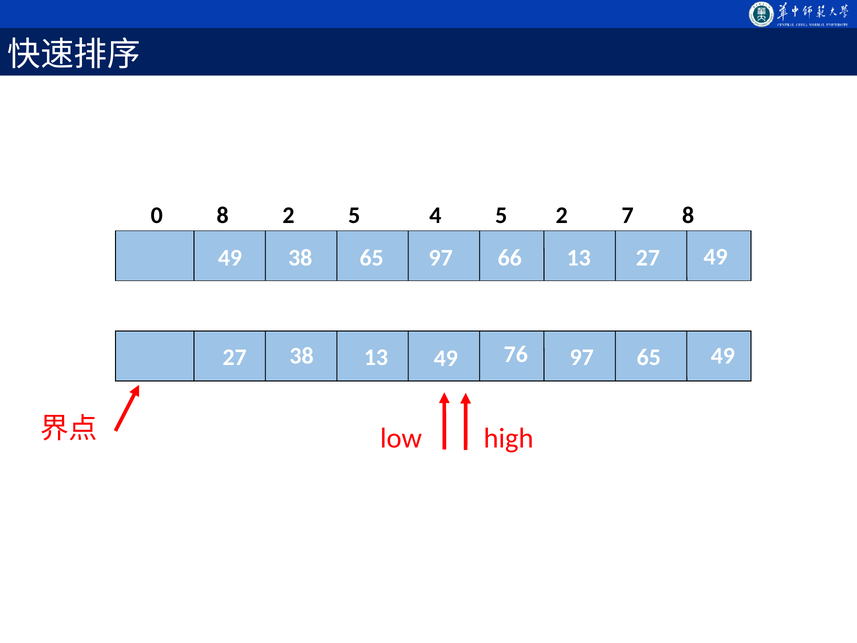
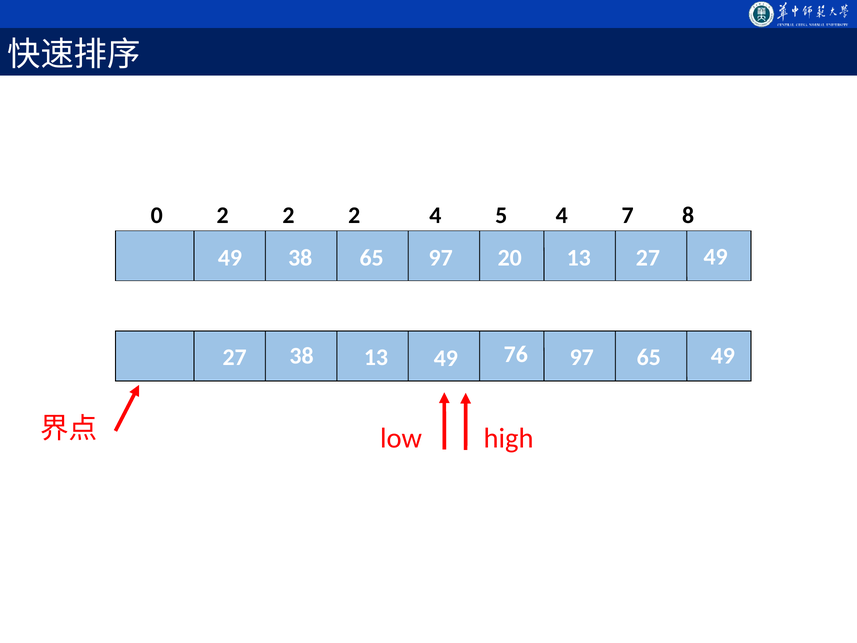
0 8: 8 -> 2 (223, 215)
5: 5 -> 2 (354, 215)
5 2: 2 -> 4 (562, 215)
66: 66 -> 20 (510, 258)
